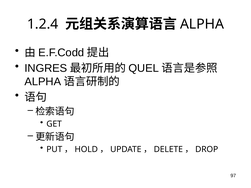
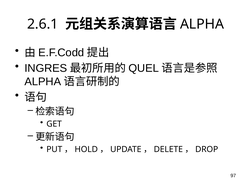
1.2.4: 1.2.4 -> 2.6.1 (43, 24)
